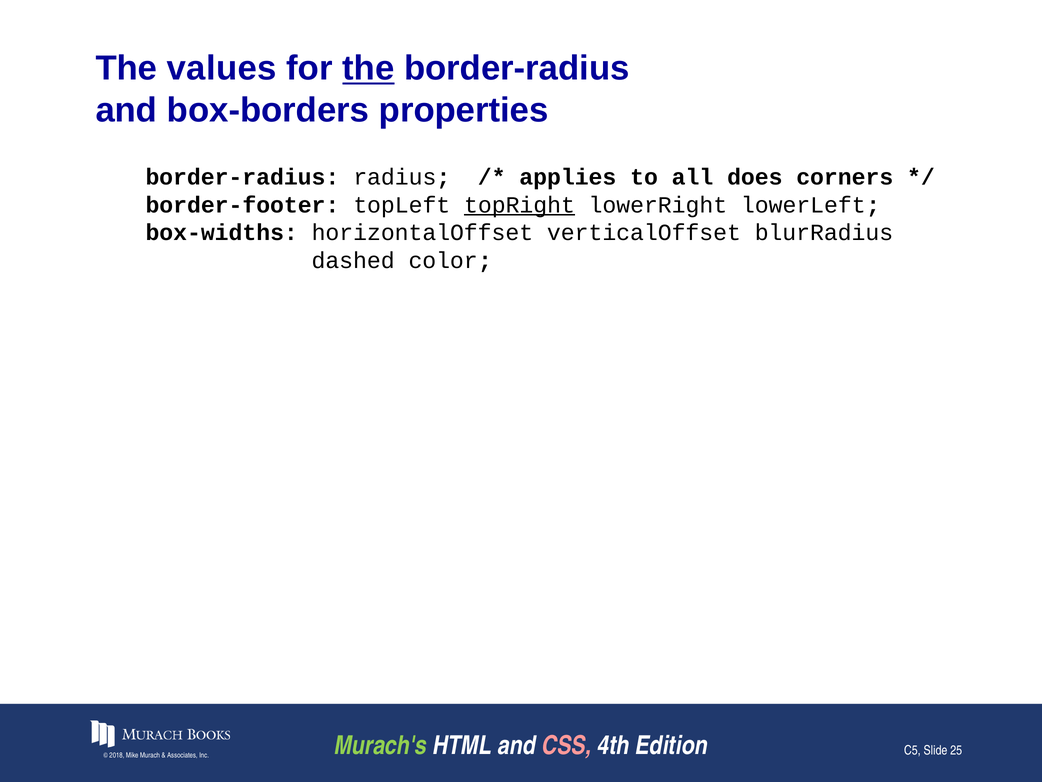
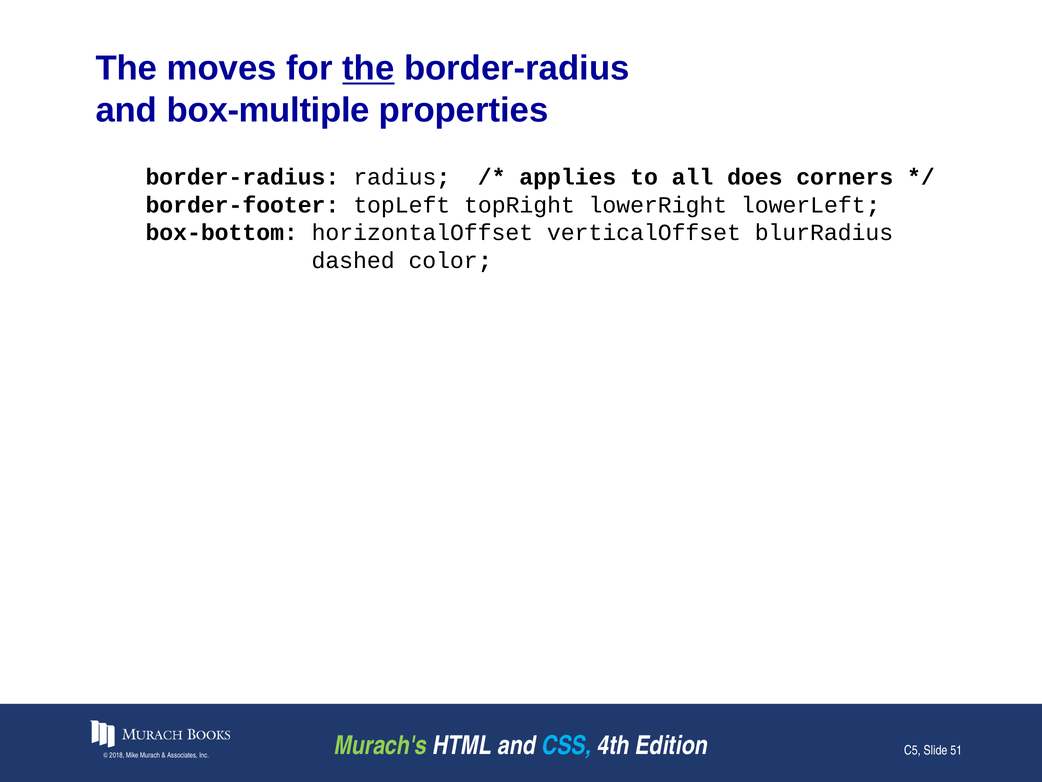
values: values -> moves (222, 68)
box-borders: box-borders -> box-multiple (268, 110)
topRight underline: present -> none (520, 205)
box-widths: box-widths -> box-bottom (222, 233)
CSS colour: pink -> light blue (567, 745)
25: 25 -> 51 (956, 750)
